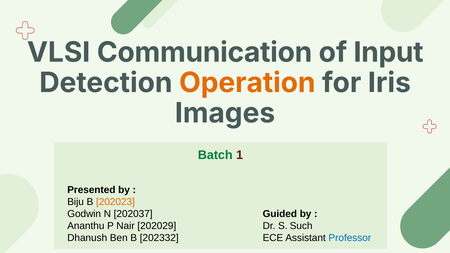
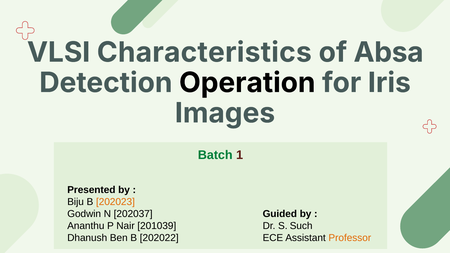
Communication: Communication -> Characteristics (204, 52)
Input: Input -> Absa (389, 52)
Operation colour: orange -> black (247, 83)
202029: 202029 -> 201039 (157, 226)
202332: 202332 -> 202022 (159, 238)
Professor colour: blue -> orange (350, 238)
